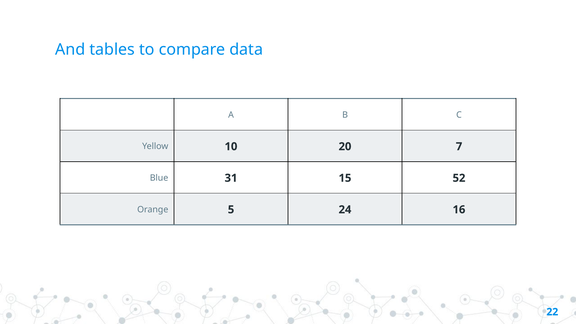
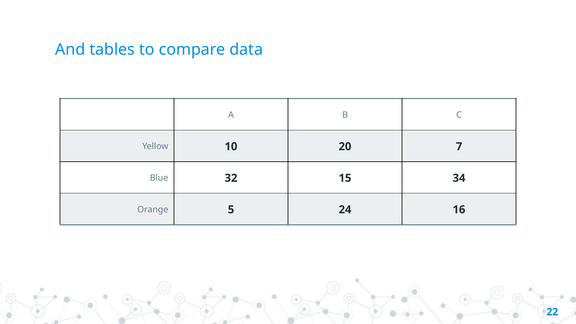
31: 31 -> 32 (231, 178)
52: 52 -> 34 (459, 178)
